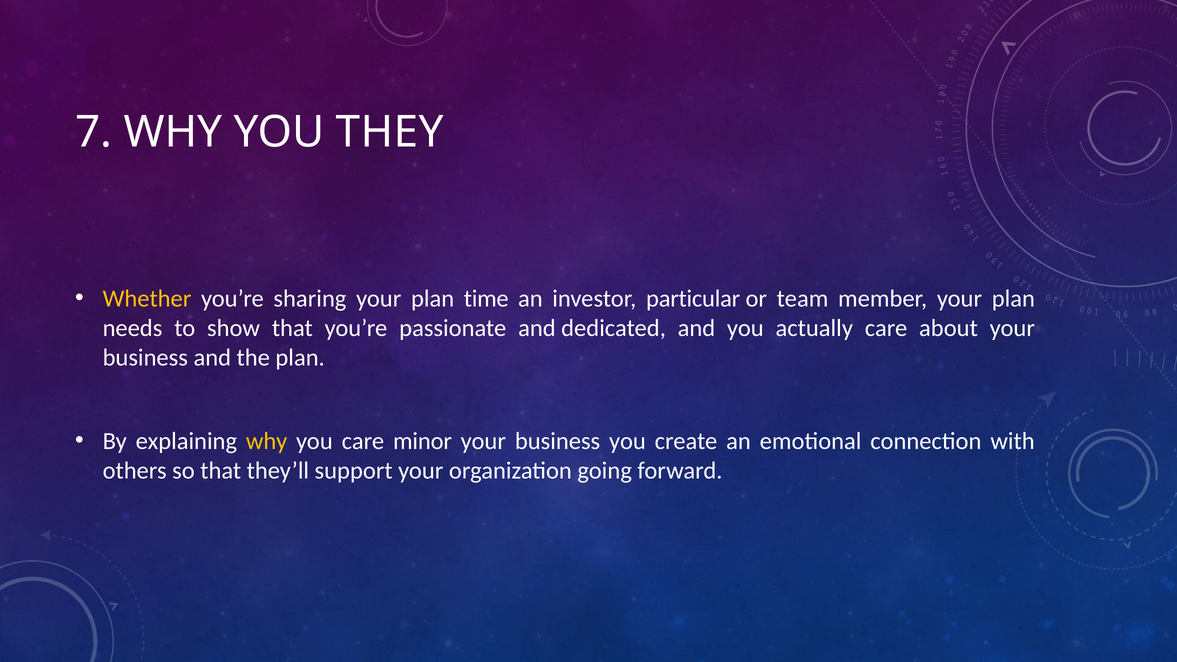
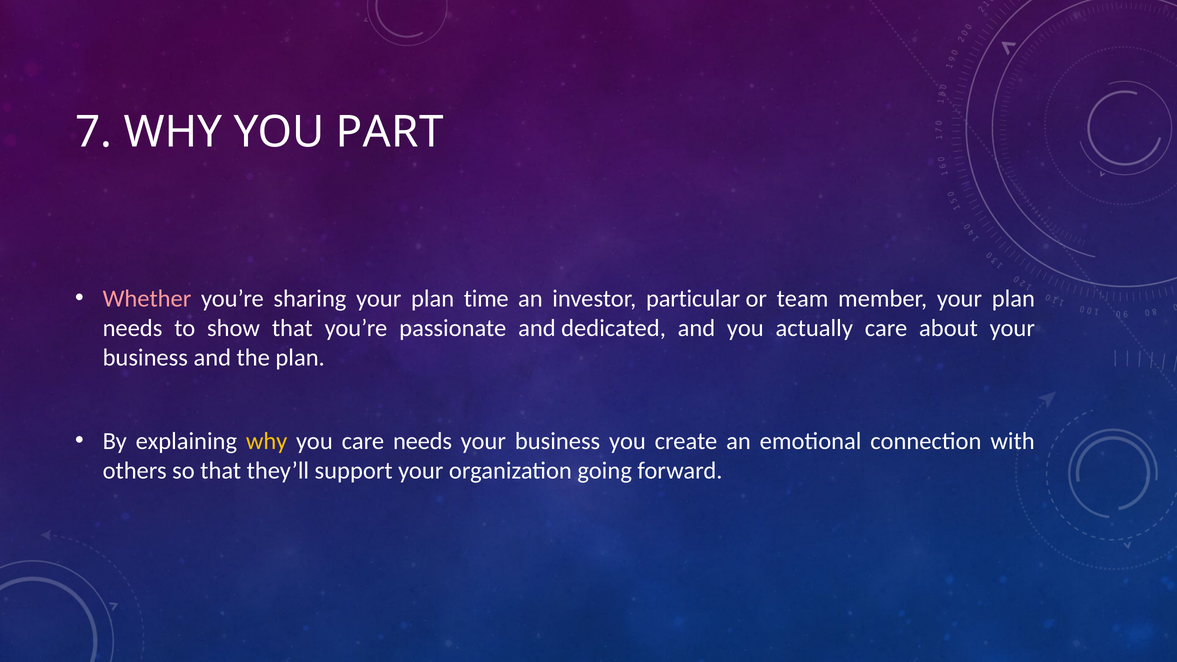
THEY: THEY -> PART (390, 132)
Whether colour: yellow -> pink (147, 299)
care minor: minor -> needs (423, 441)
